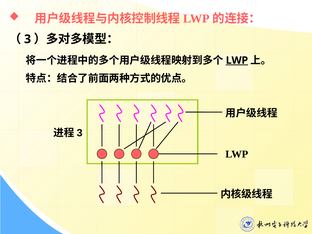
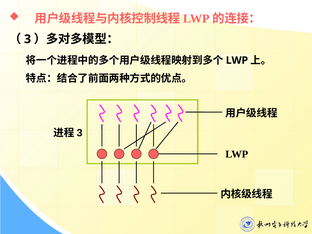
LWP underline: present -> none (237, 60)
